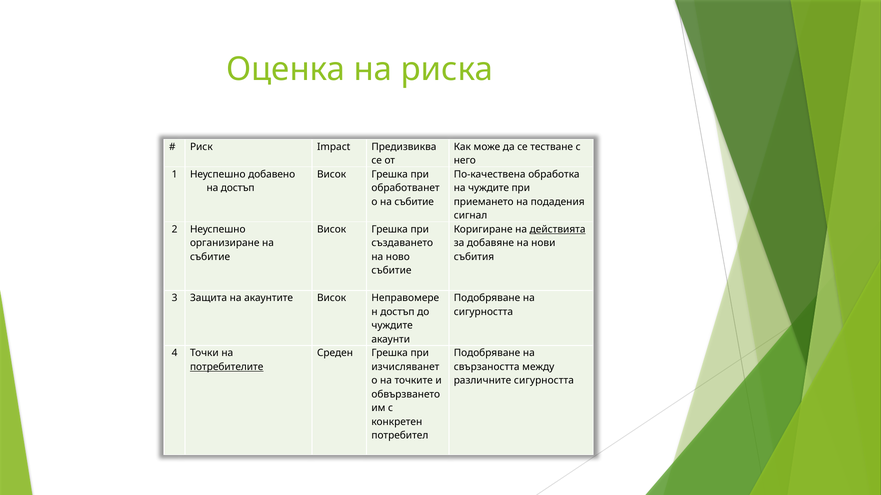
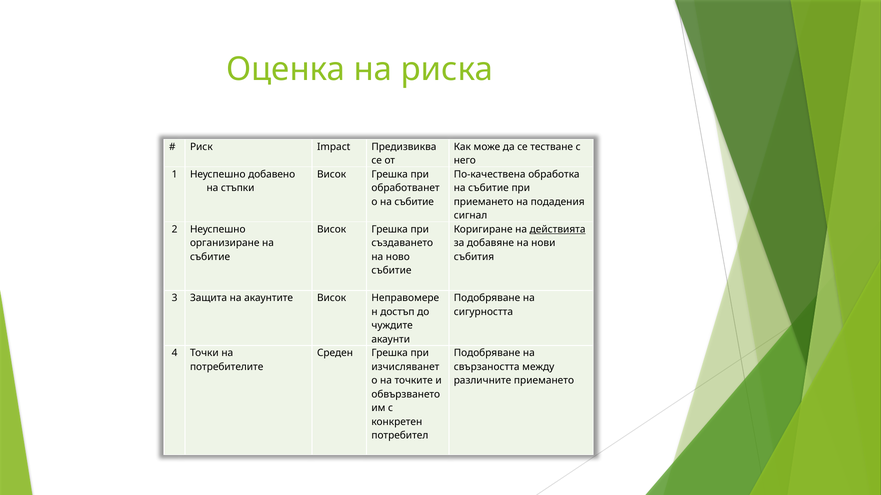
на достъп: достъп -> стъпки (238, 188)
чуждите: чуждите -> събитие (489, 188)
потребителите underline: present -> none (227, 367)
различните сигурността: сигурността -> приемането (544, 381)
